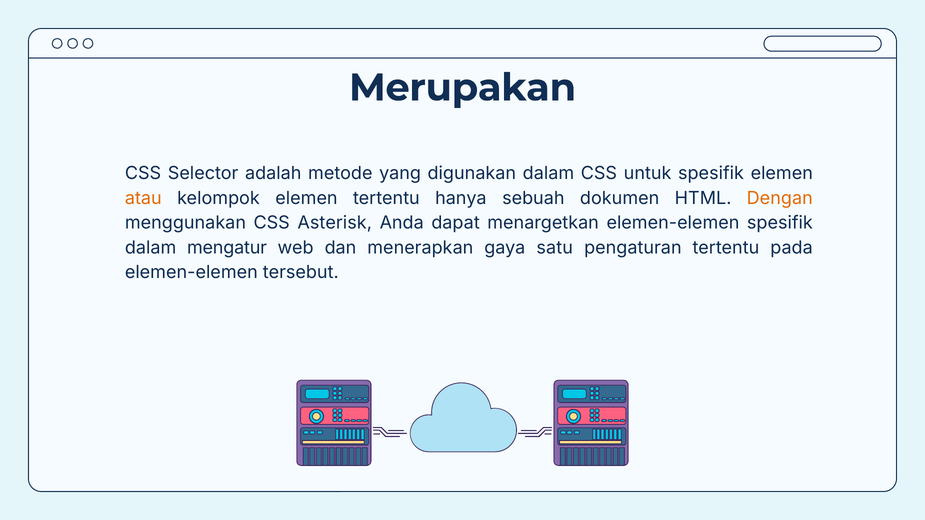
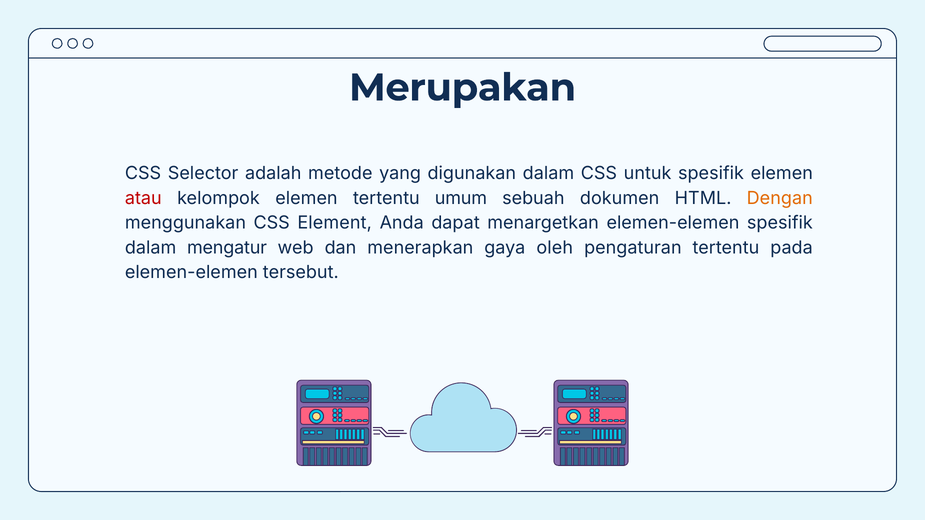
atau colour: orange -> red (143, 198)
hanya: hanya -> umum (461, 198)
Asterisk: Asterisk -> Element (335, 223)
satu: satu -> oleh (555, 248)
